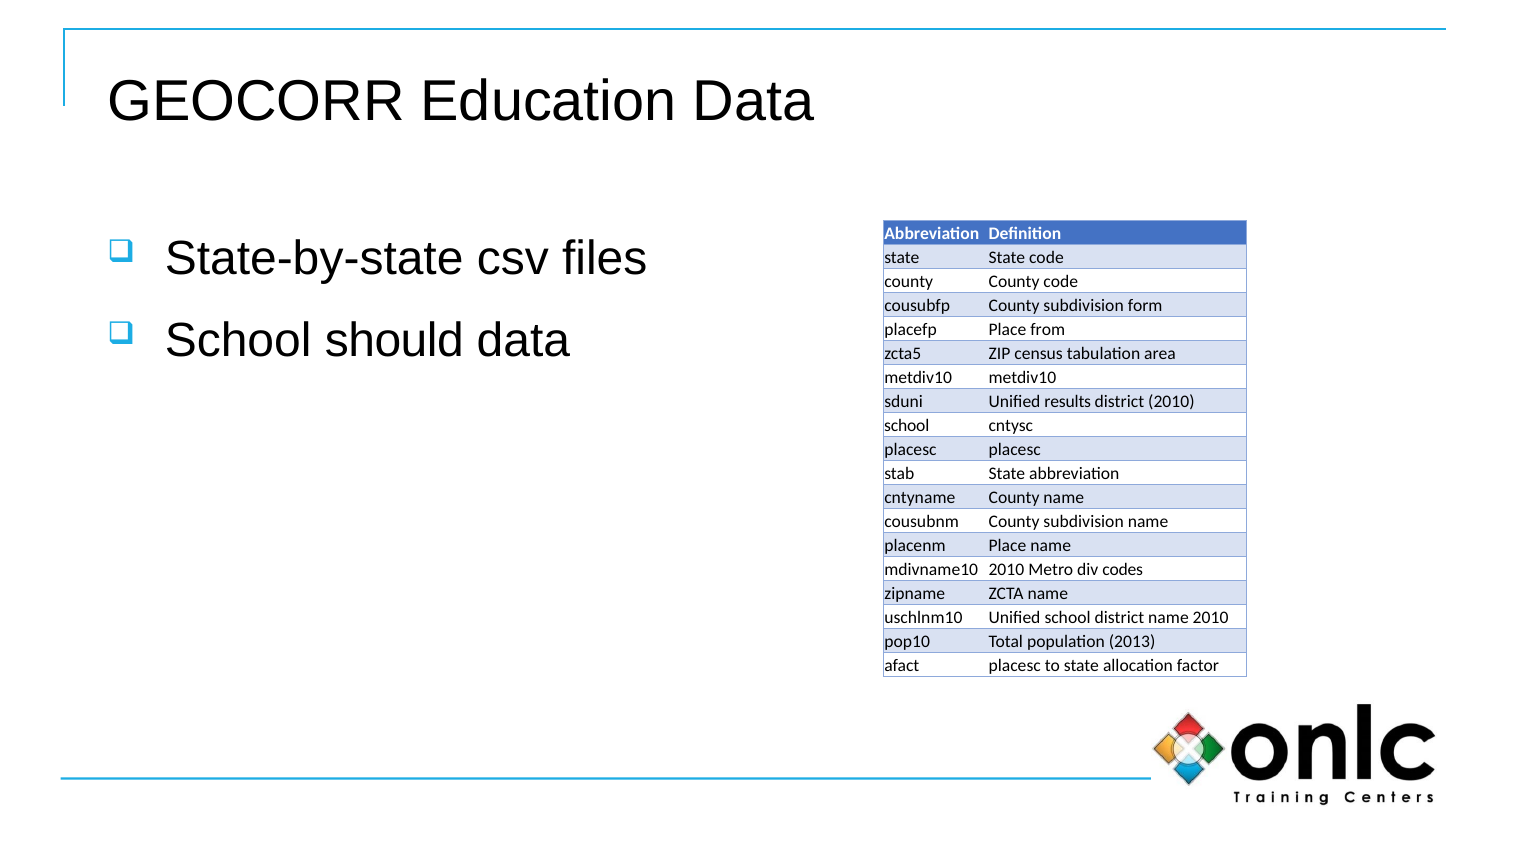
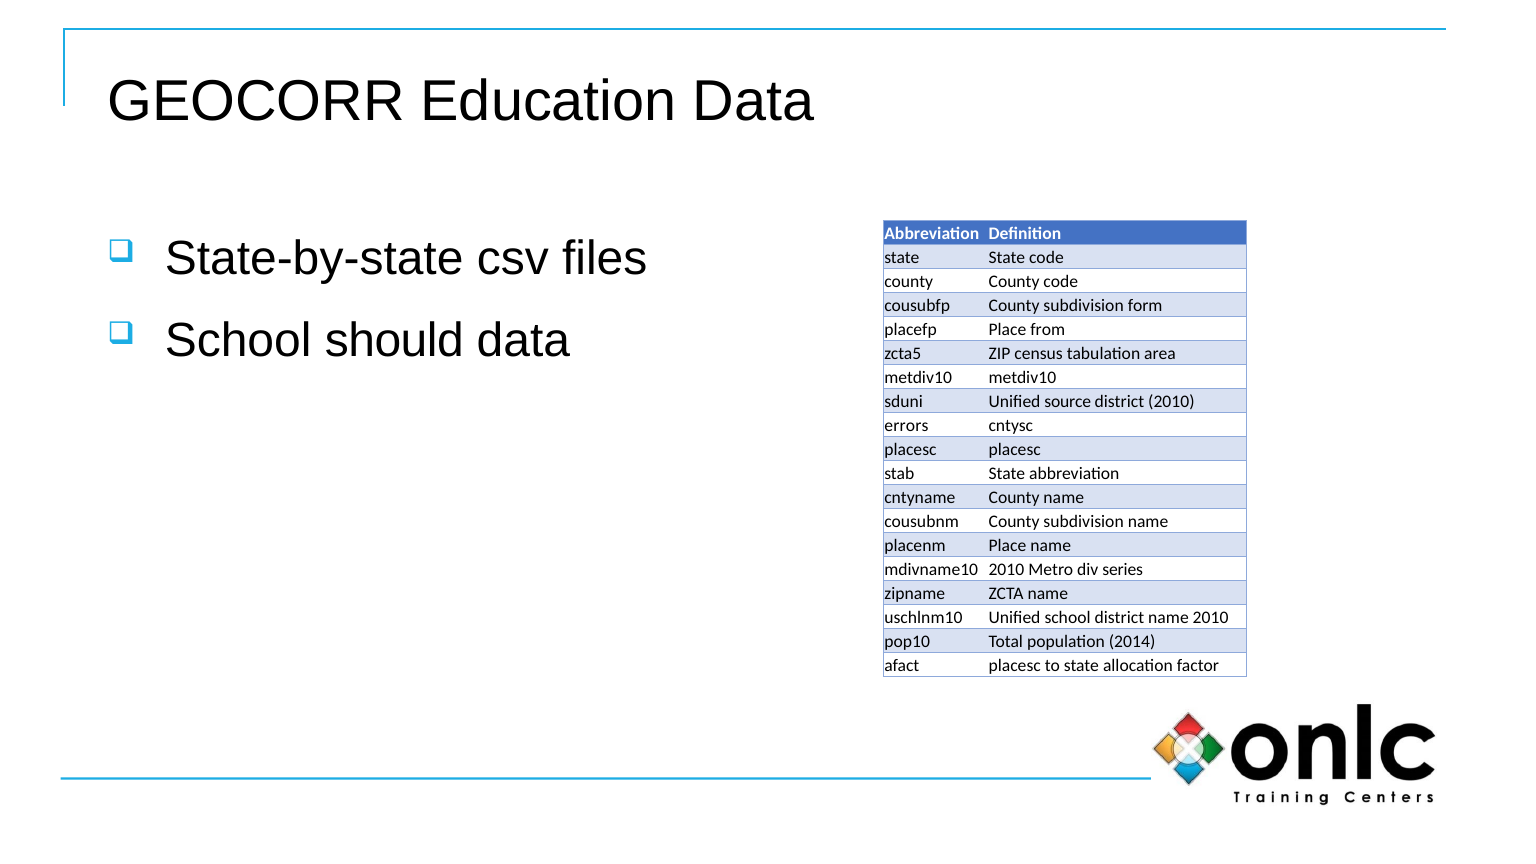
results: results -> source (1068, 402)
school: school -> errors (906, 426)
codes: codes -> series (1123, 570)
2013: 2013 -> 2014 (1132, 642)
